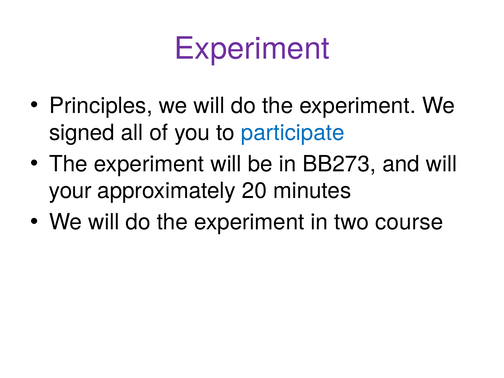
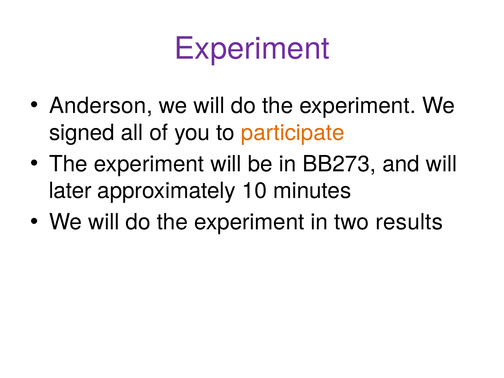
Principles: Principles -> Anderson (101, 106)
participate colour: blue -> orange (293, 133)
your: your -> later (70, 191)
20: 20 -> 10 (254, 191)
course: course -> results (409, 222)
